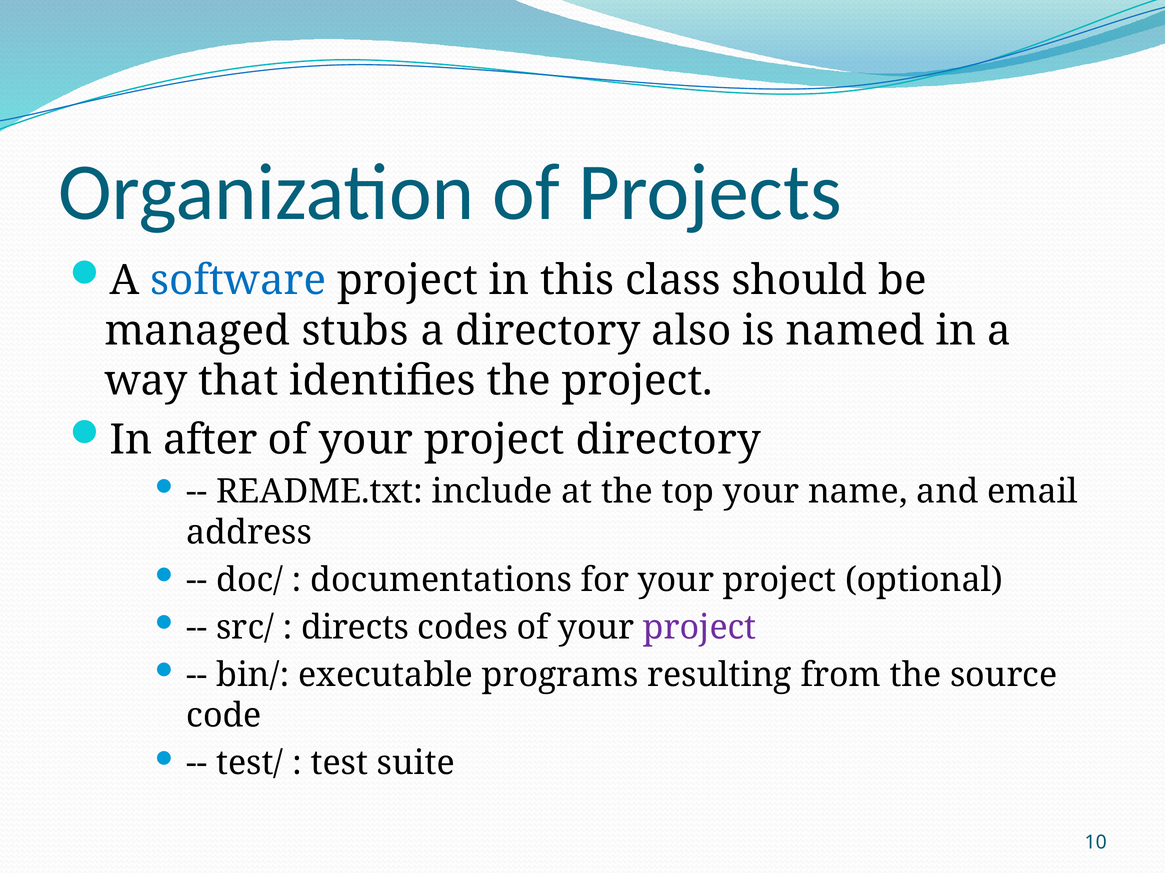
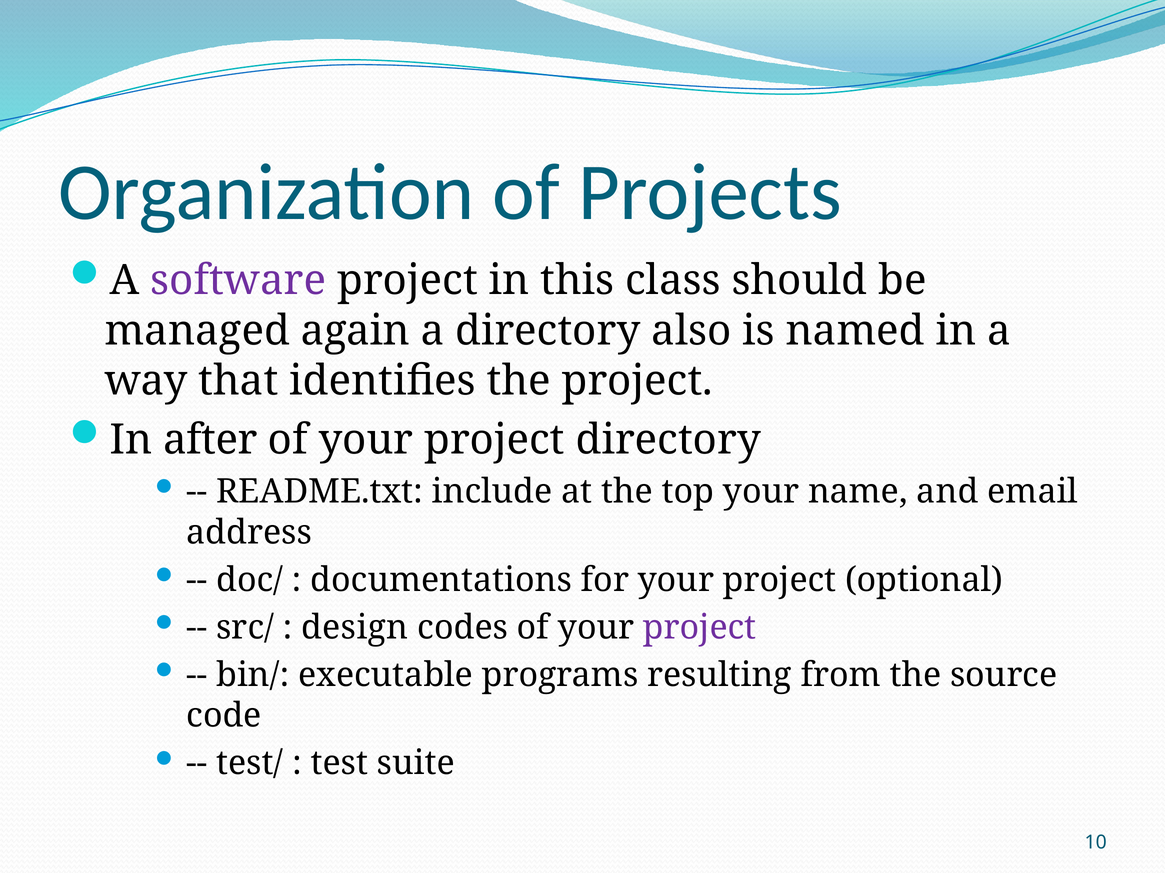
software colour: blue -> purple (238, 281)
stubs: stubs -> again (355, 331)
directs: directs -> design (355, 628)
